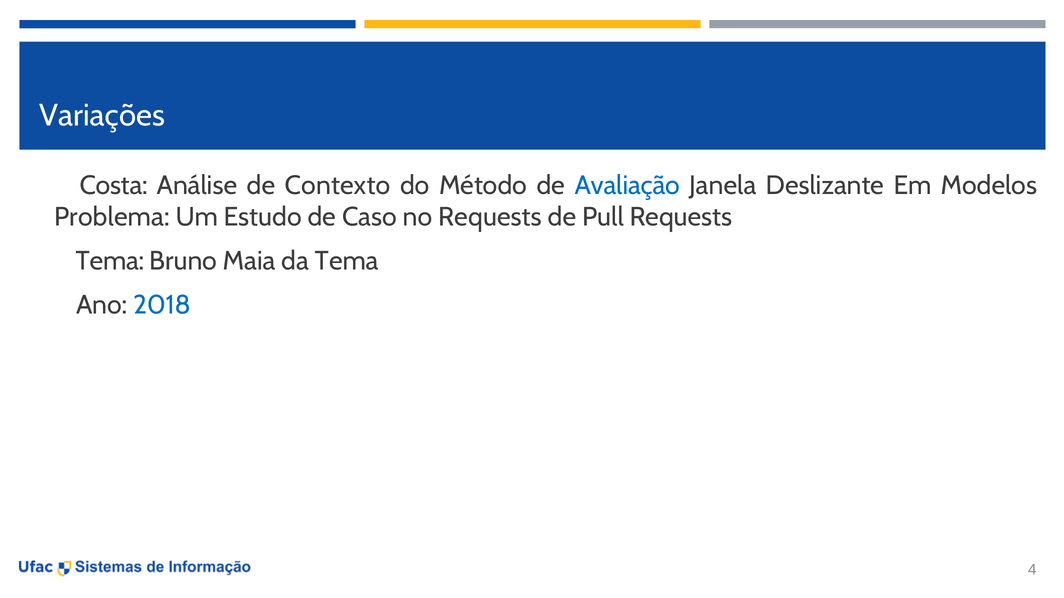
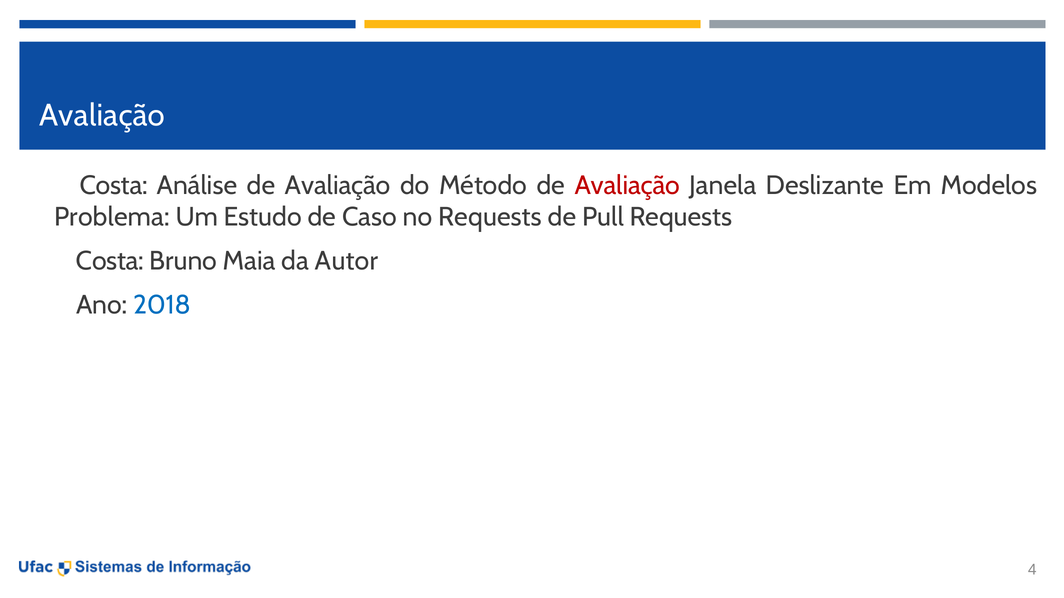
Variações: Variações -> Avaliação (102, 116)
Análise de Contexto: Contexto -> Avaliação (338, 185)
Avaliação colour: blue -> red (627, 185)
Tema: Tema -> Costa (110, 261)
da Tema: Tema -> Autor (347, 261)
